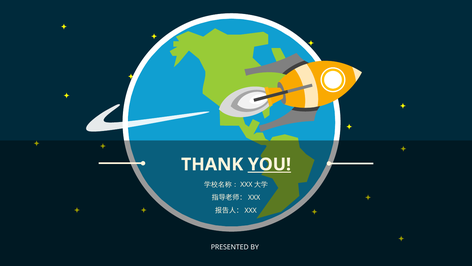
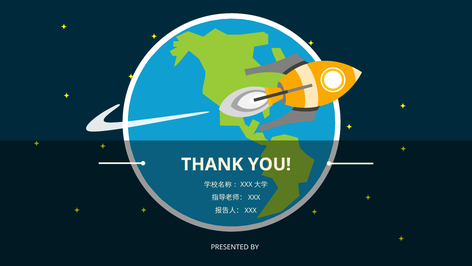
YOU underline: present -> none (269, 164)
